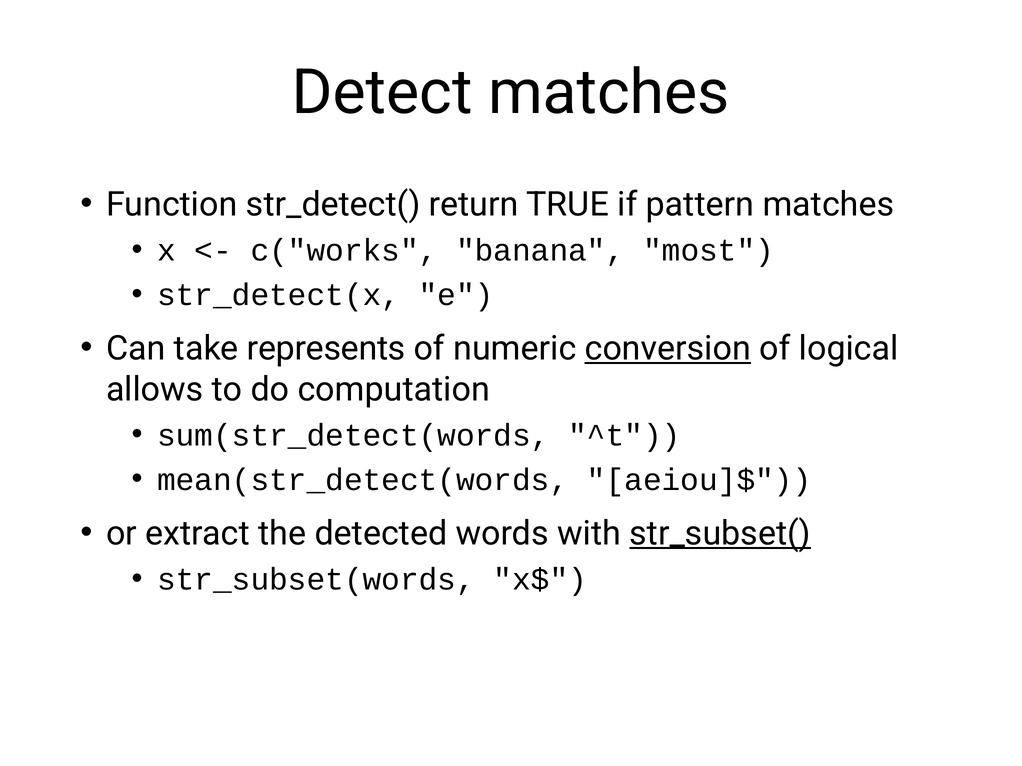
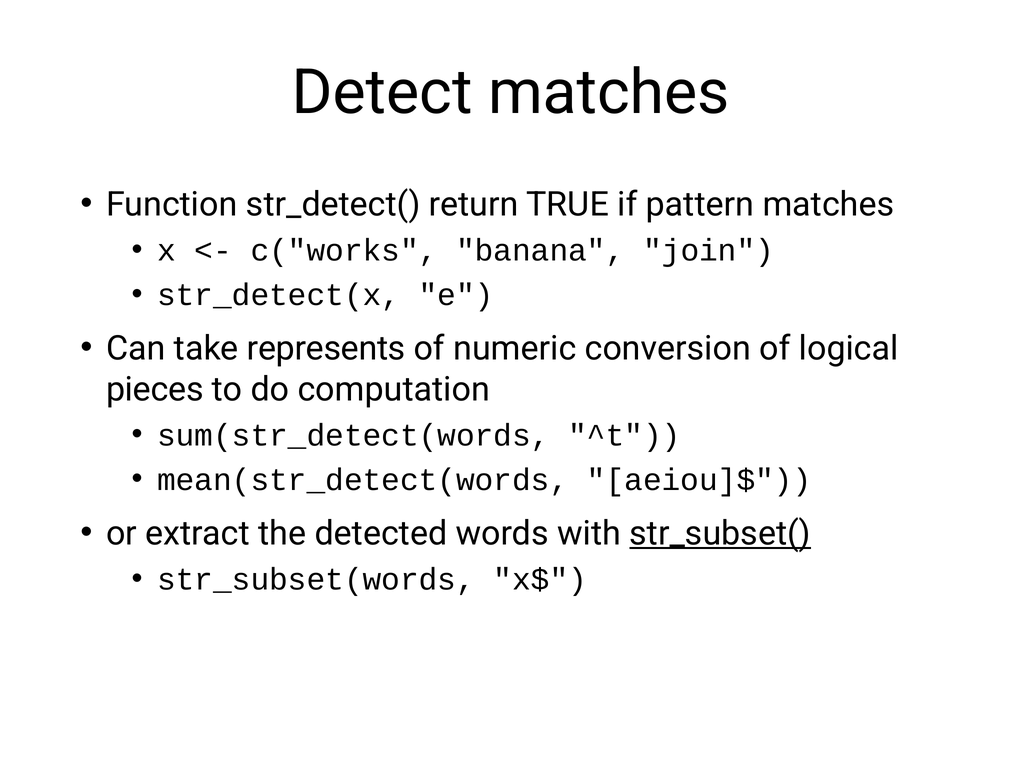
most: most -> join (709, 251)
conversion underline: present -> none (668, 349)
allows: allows -> pieces (155, 390)
